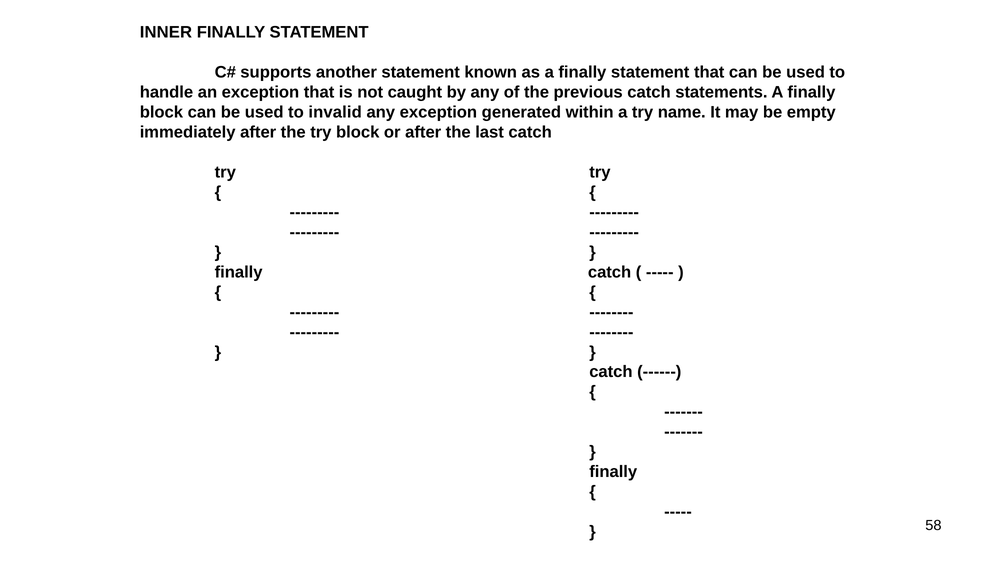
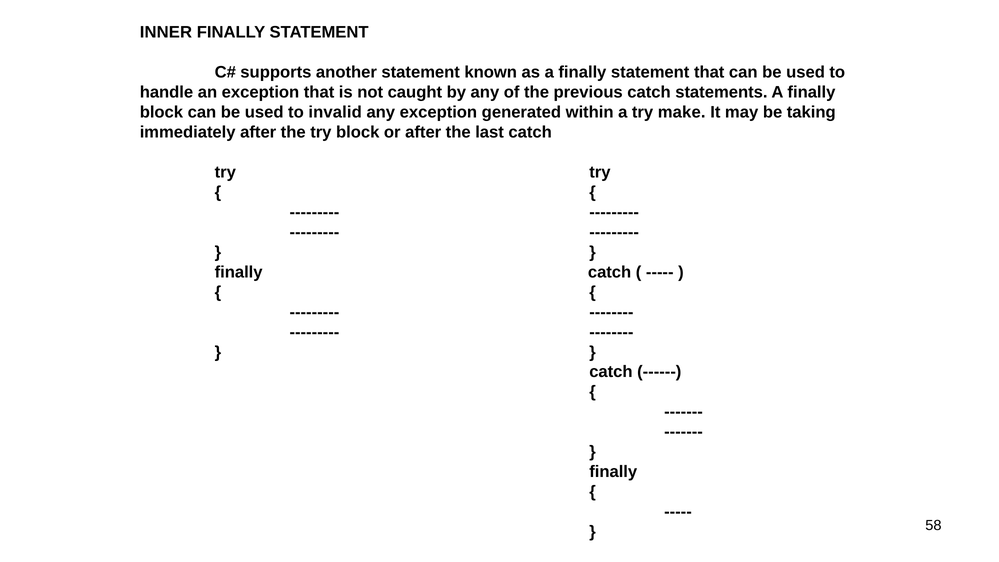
name: name -> make (682, 112)
empty: empty -> taking (811, 112)
